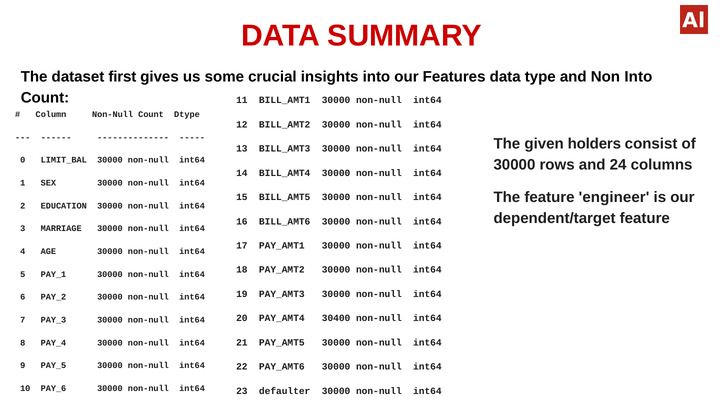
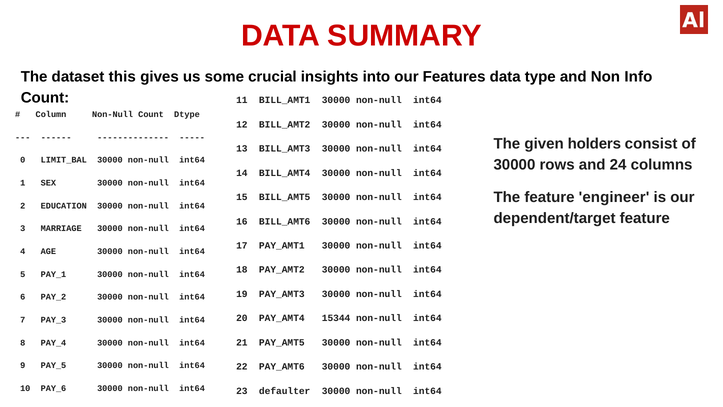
first: first -> this (122, 77)
Non Into: Into -> Info (638, 77)
30400: 30400 -> 15344 (336, 318)
